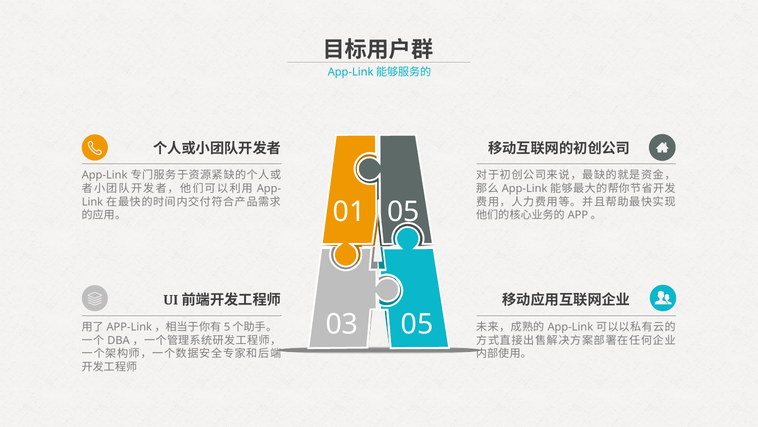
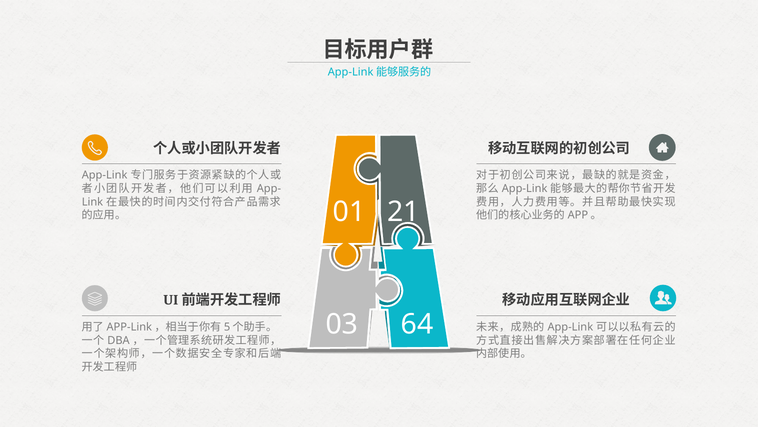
01 05: 05 -> 21 (403, 212)
03 05: 05 -> 64 (417, 324)
